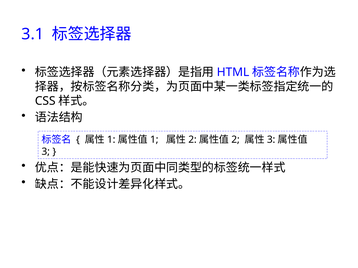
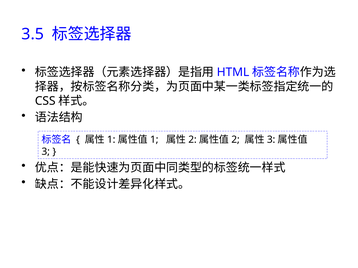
3.1: 3.1 -> 3.5 (33, 34)
